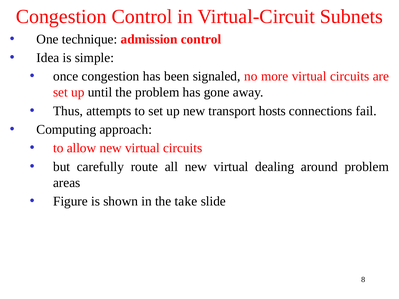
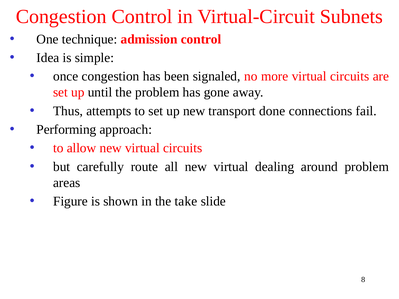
hosts: hosts -> done (272, 111)
Computing: Computing -> Performing (66, 130)
